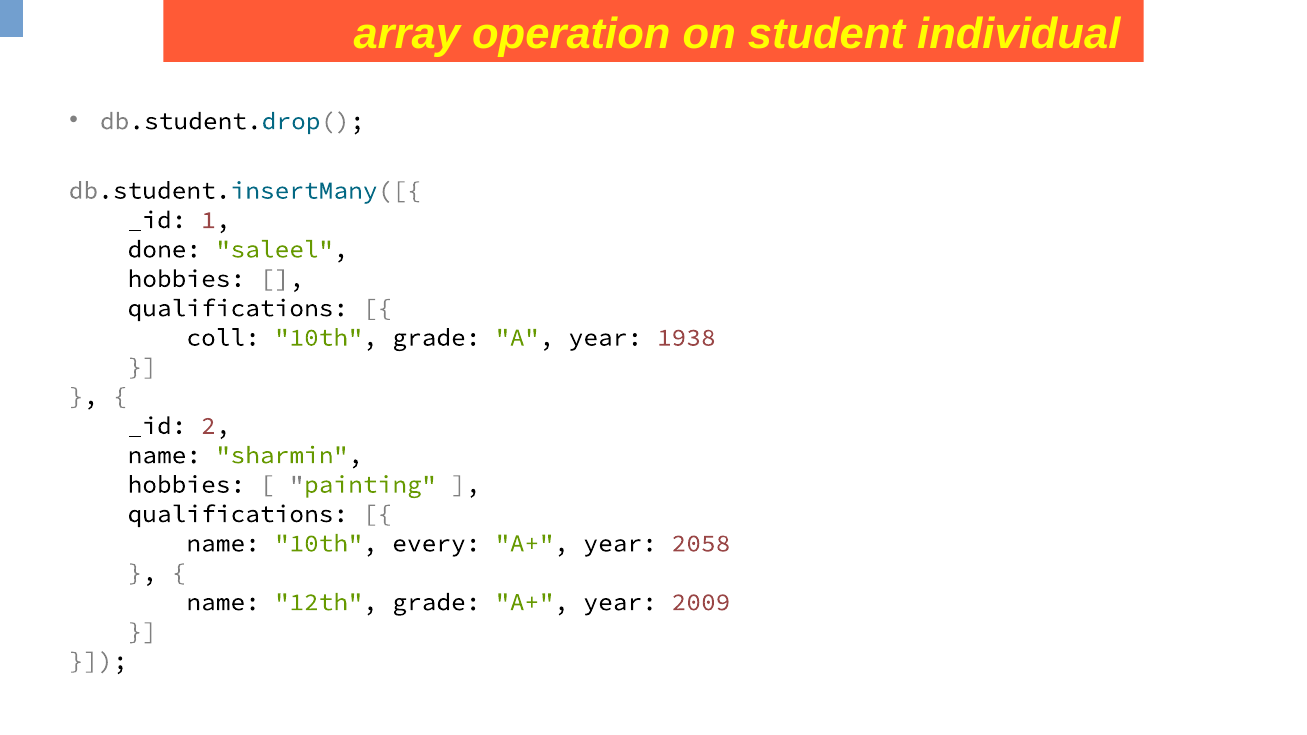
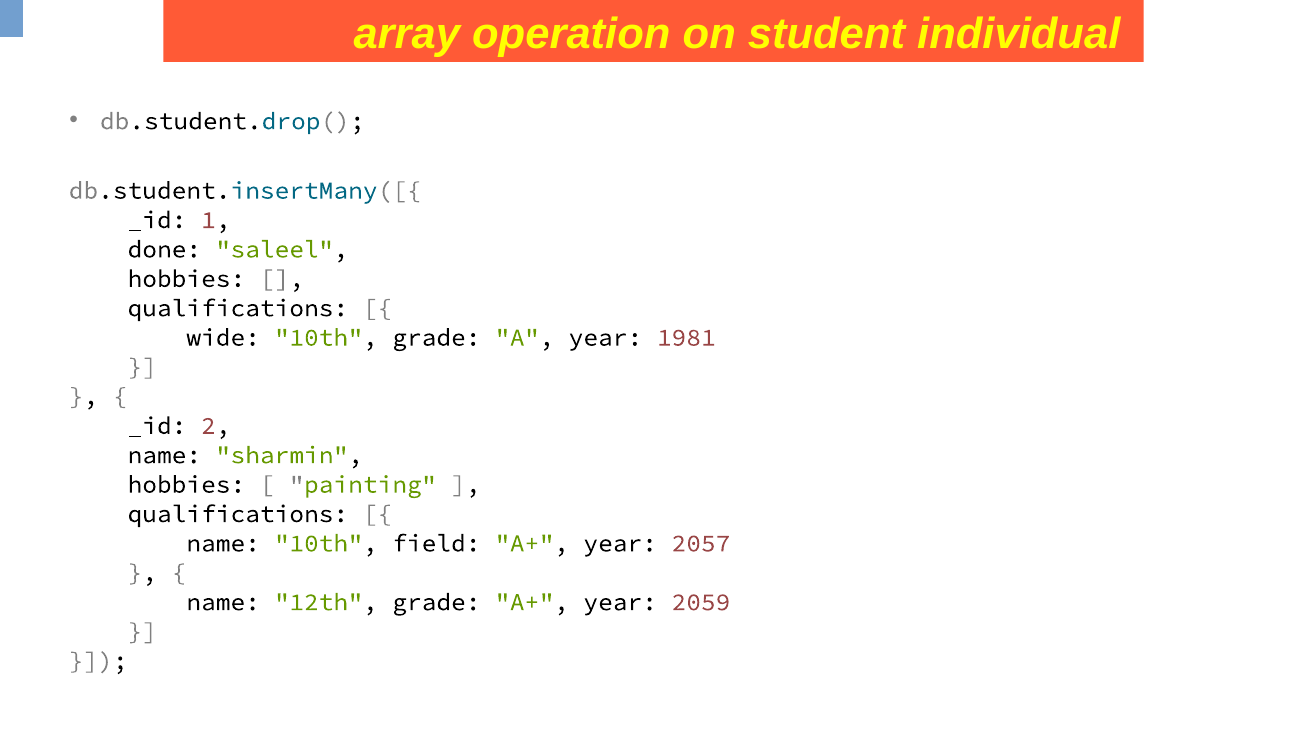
coll: coll -> wide (223, 338)
1938: 1938 -> 1981 (686, 338)
every: every -> field (436, 543)
2058: 2058 -> 2057 (701, 543)
2009: 2009 -> 2059 (701, 602)
